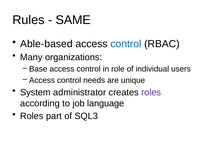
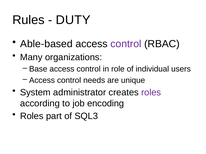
SAME: SAME -> DUTY (73, 20)
control colour: blue -> purple (126, 44)
language: language -> encoding (106, 104)
